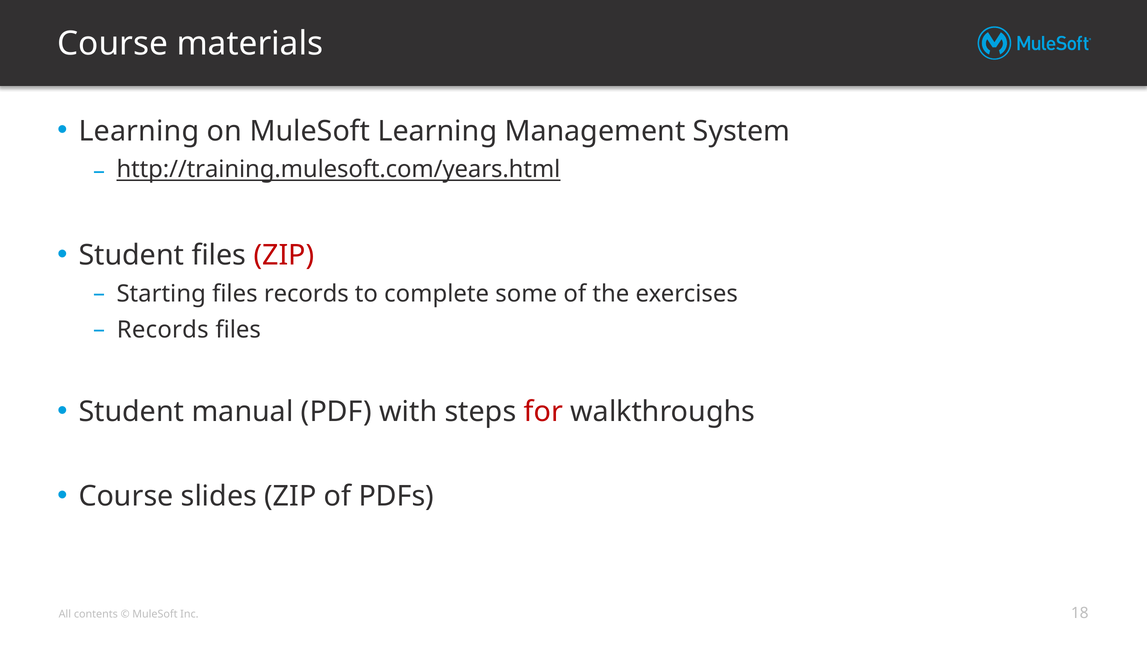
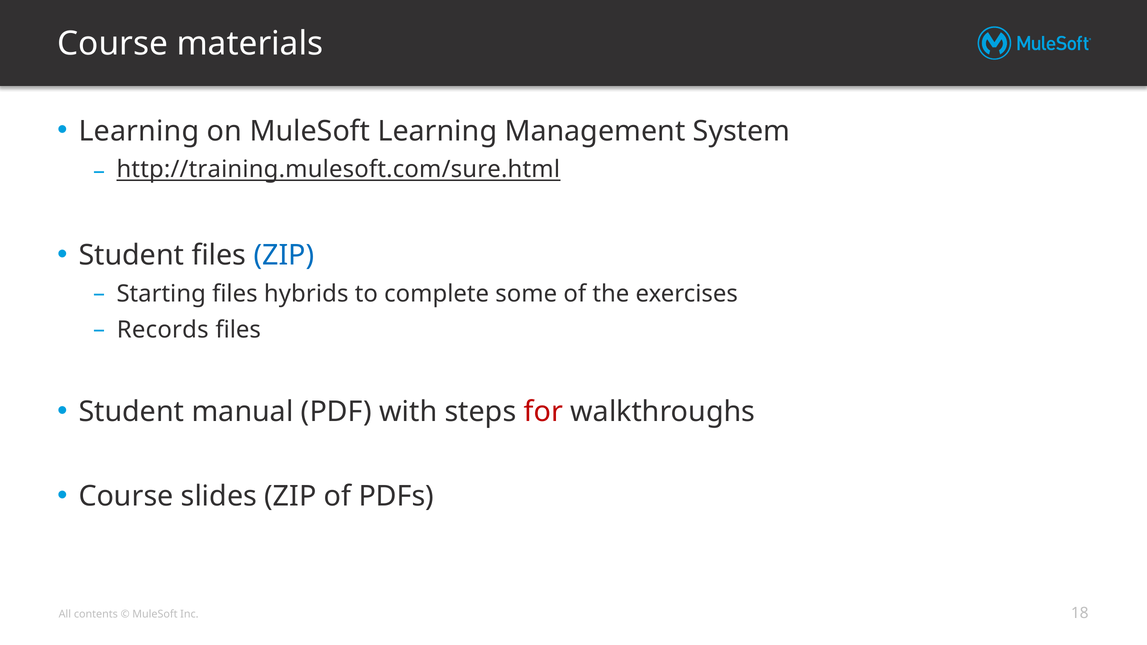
http://training.mulesoft.com/years.html: http://training.mulesoft.com/years.html -> http://training.mulesoft.com/sure.html (338, 170)
ZIP colour: red -> blue (284, 256)
files records: records -> hybrids (306, 294)
